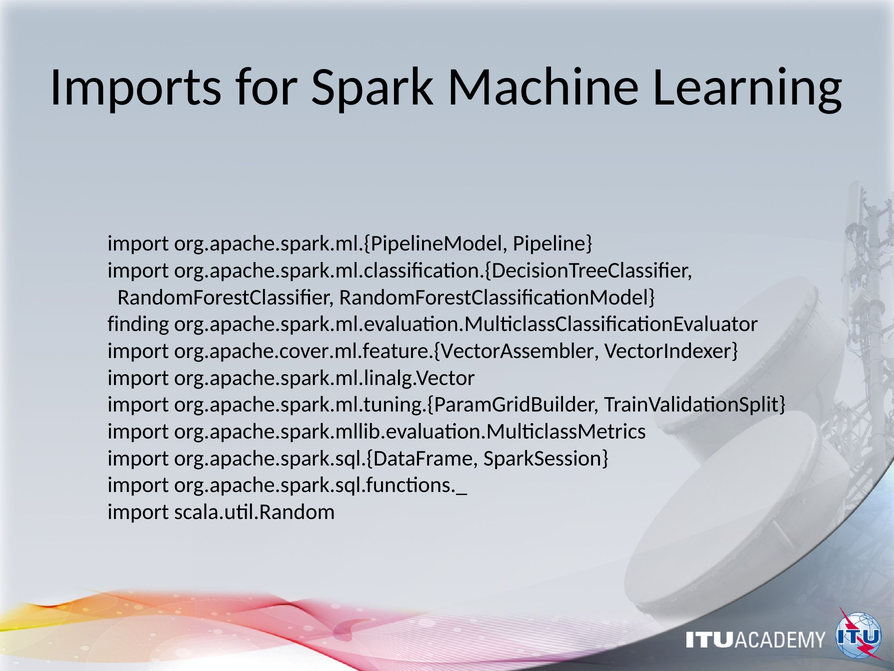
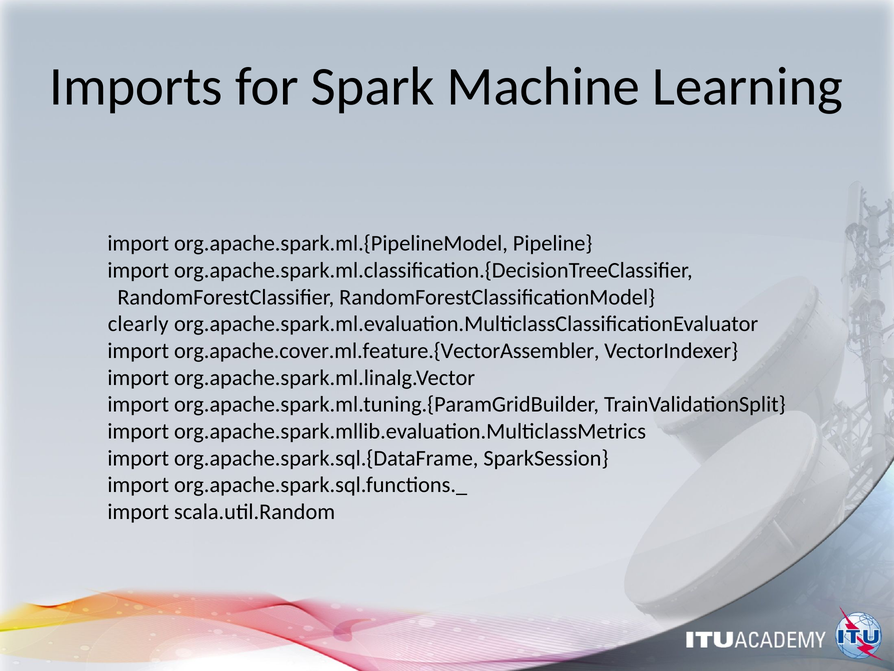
finding: finding -> clearly (138, 324)
